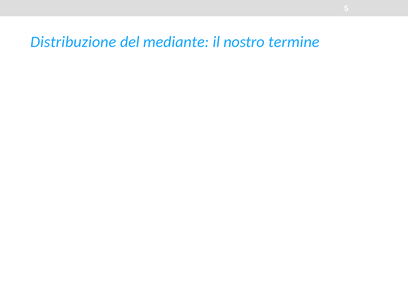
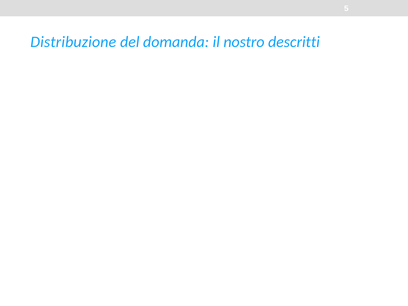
mediante: mediante -> domanda (176, 42)
termine: termine -> descritti (294, 42)
